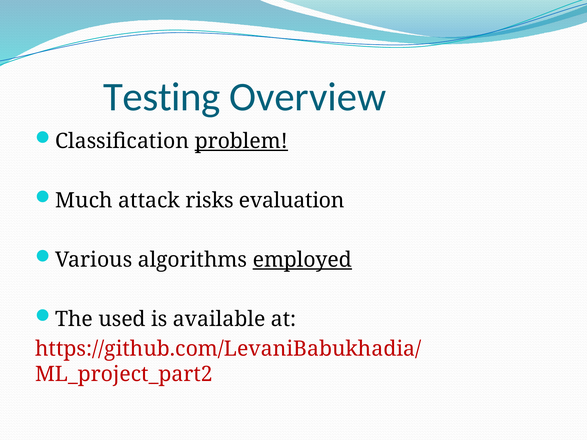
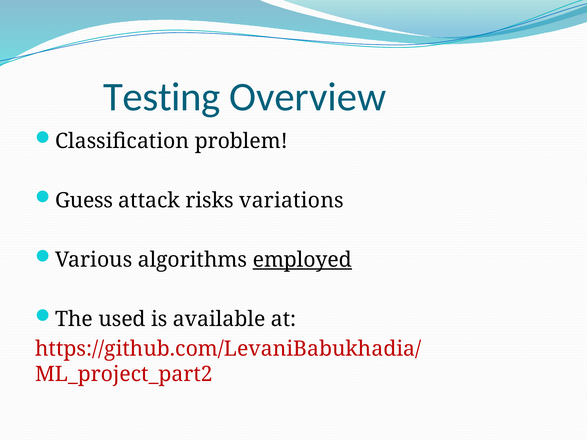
problem underline: present -> none (241, 141)
Much: Much -> Guess (84, 201)
evaluation: evaluation -> variations (292, 201)
